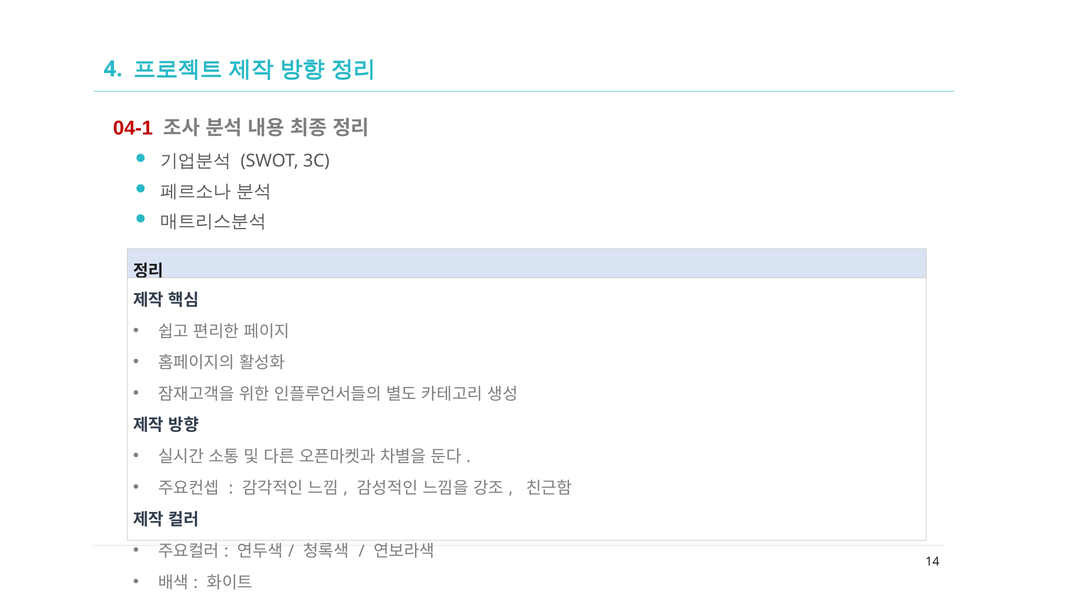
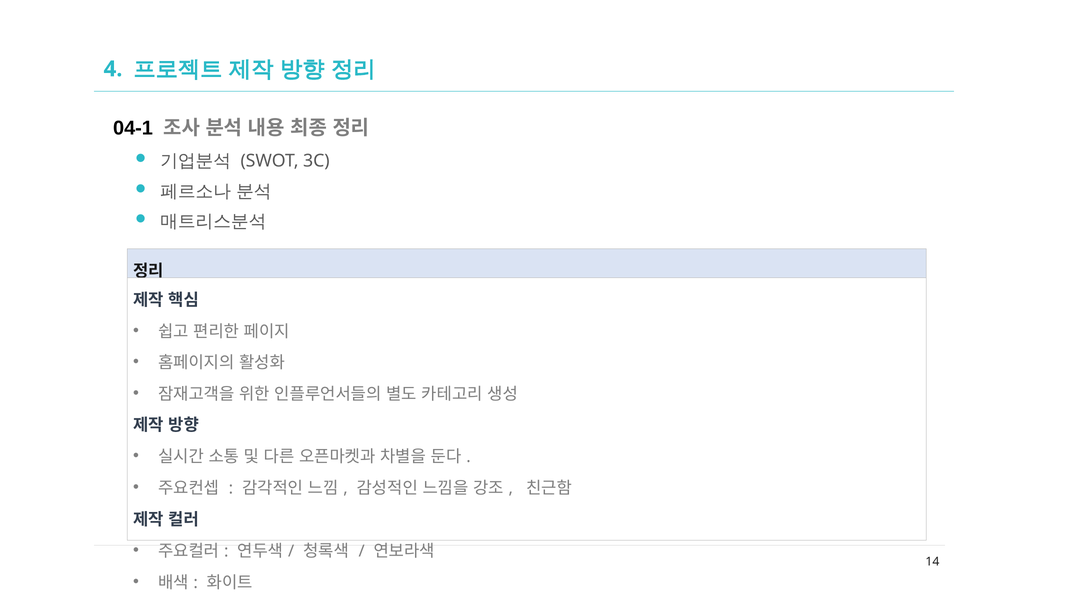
04-1 colour: red -> black (133, 128)
